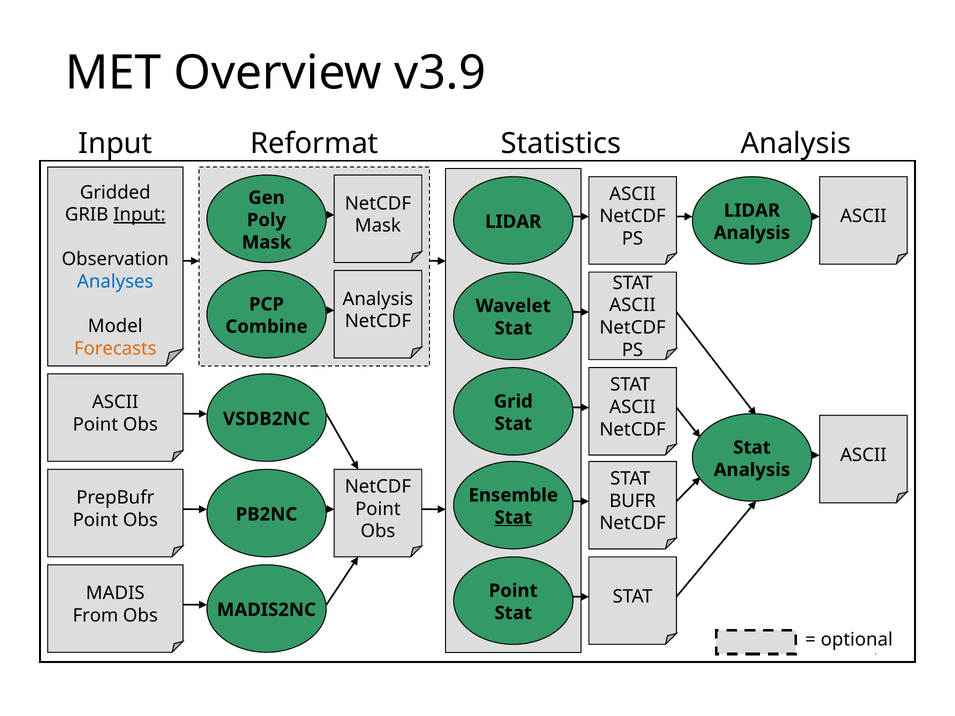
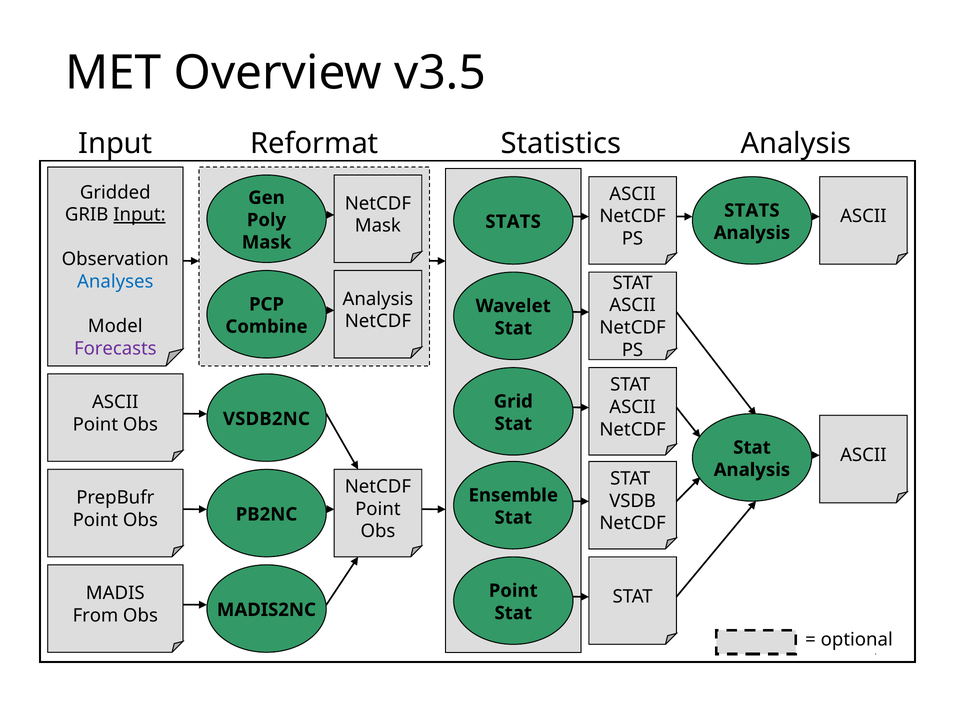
v3.9: v3.9 -> v3.5 (440, 73)
LIDAR: LIDAR -> STATS (752, 211)
LIDAR: LIDAR -> STATS (513, 222)
Forecasts colour: orange -> purple (115, 349)
BUFR: BUFR -> VSDB (633, 501)
Stat underline: present -> none (513, 518)
